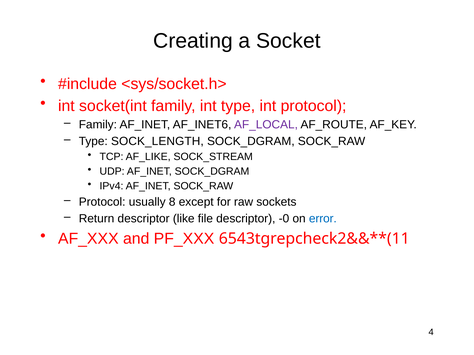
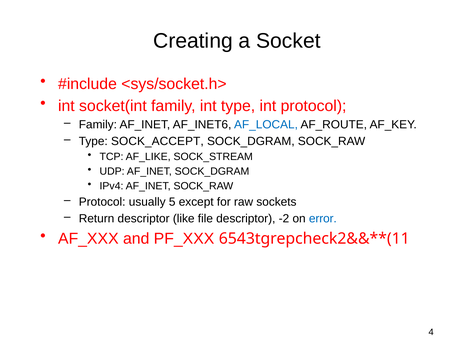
AF_LOCAL colour: purple -> blue (266, 125)
SOCK_LENGTH: SOCK_LENGTH -> SOCK_ACCEPT (157, 141)
8: 8 -> 5 (172, 202)
-0: -0 -> -2 (284, 219)
